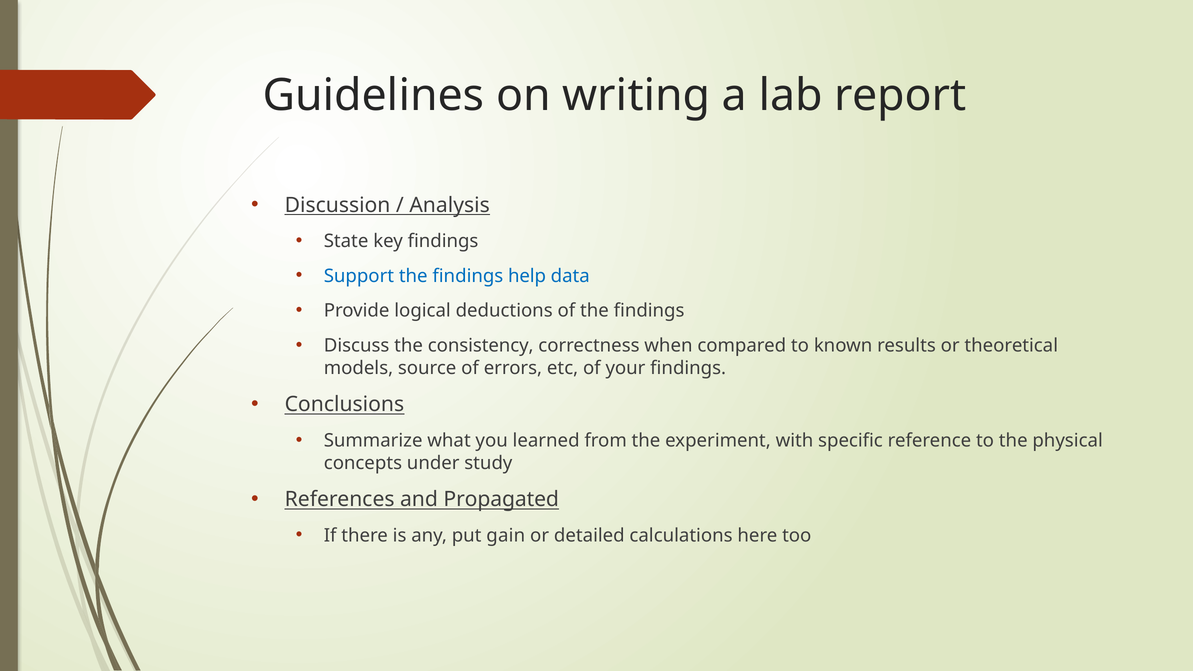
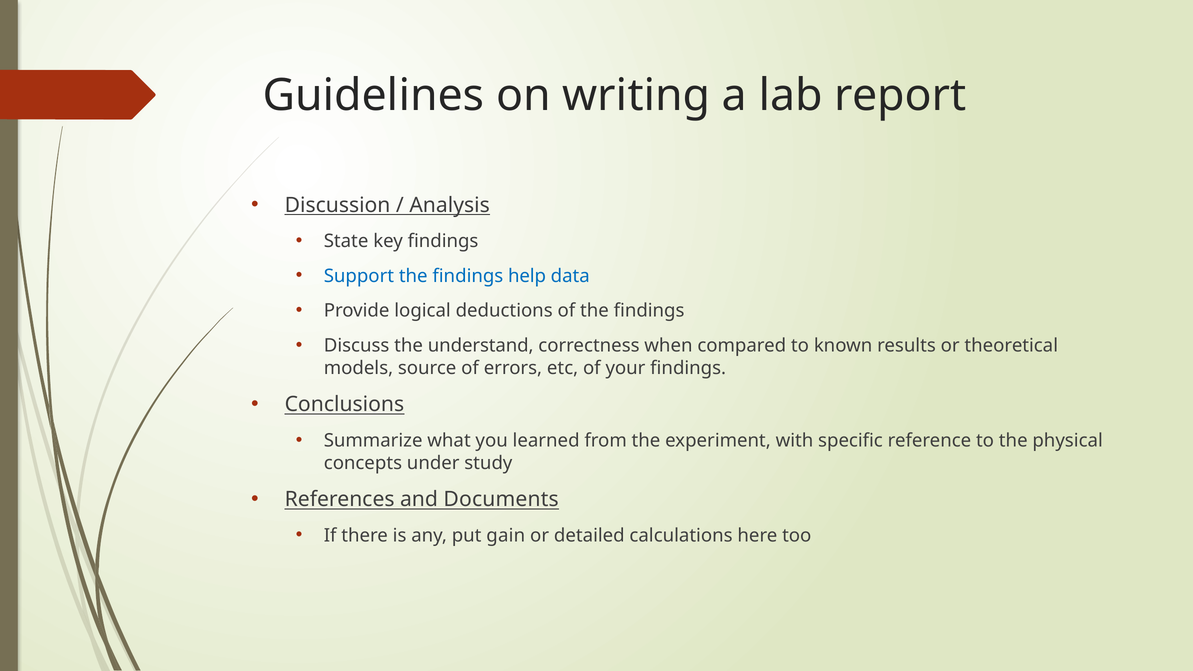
consistency: consistency -> understand (481, 346)
Propagated: Propagated -> Documents (501, 499)
